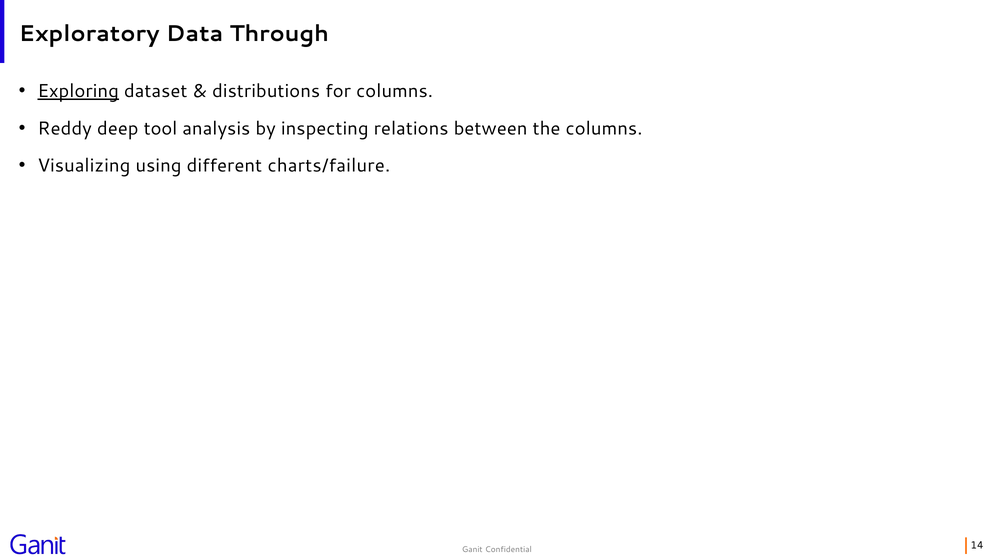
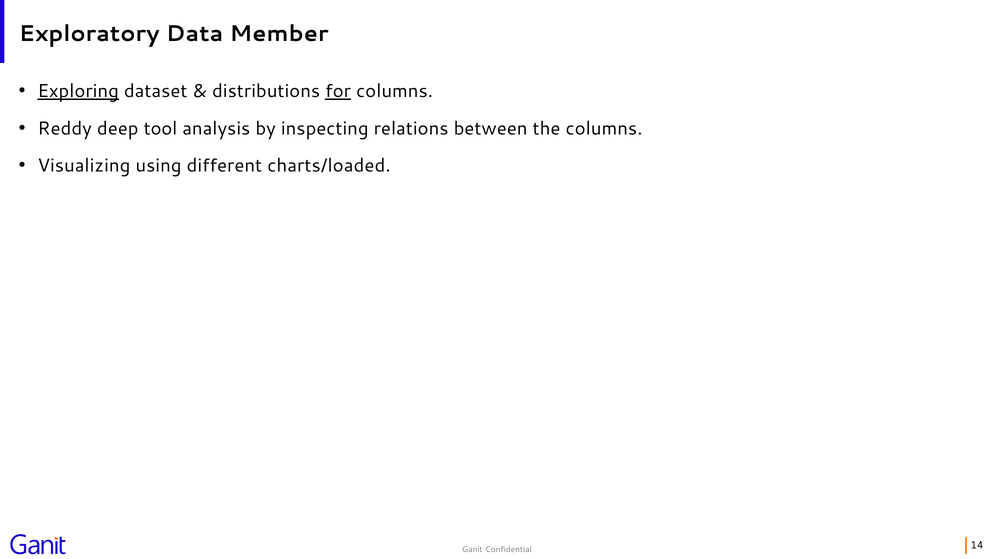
Through: Through -> Member (279, 34)
for underline: none -> present (338, 91)
charts/failure: charts/failure -> charts/loaded (329, 166)
